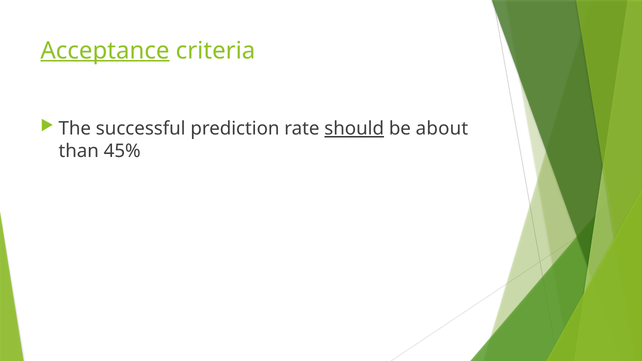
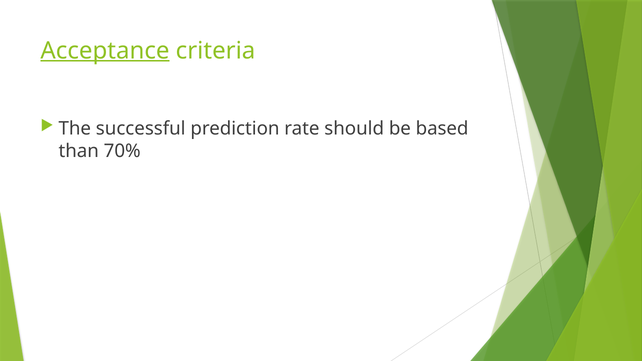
should underline: present -> none (354, 129)
about: about -> based (442, 129)
45%: 45% -> 70% (122, 151)
